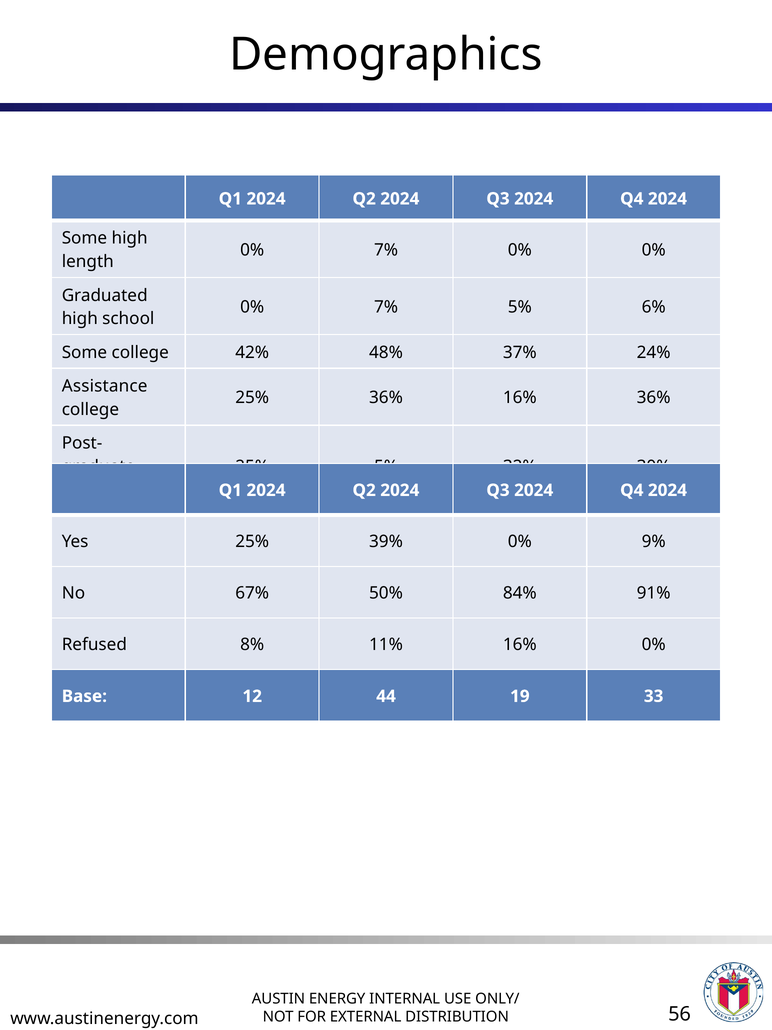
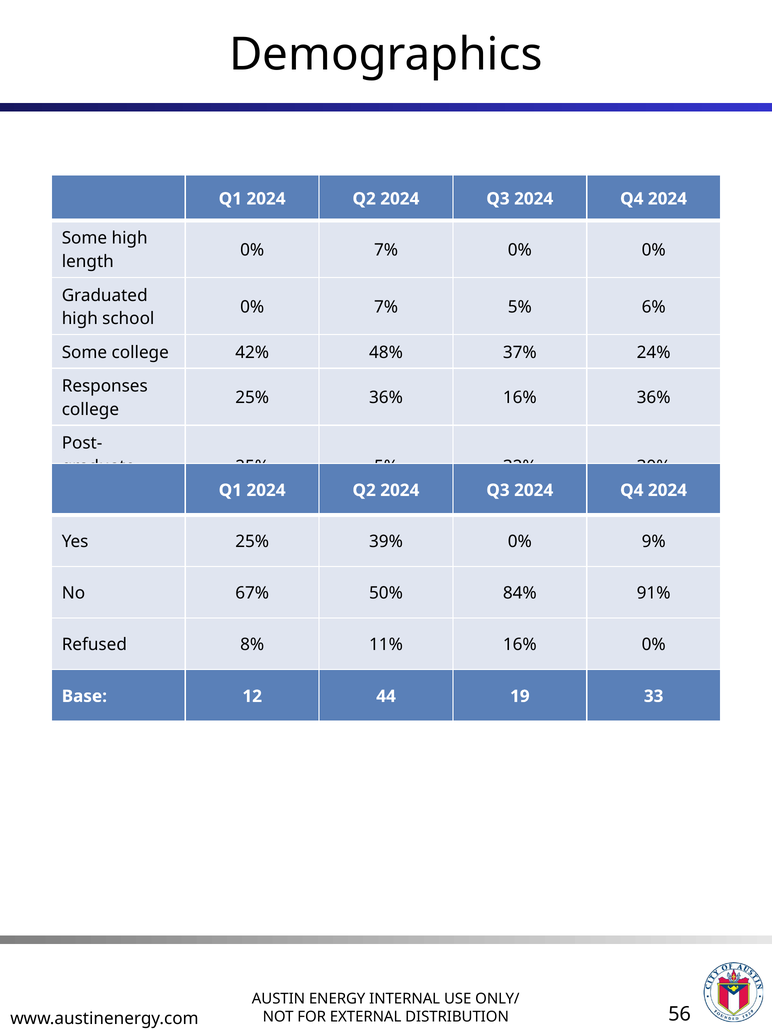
Assistance: Assistance -> Responses (105, 386)
